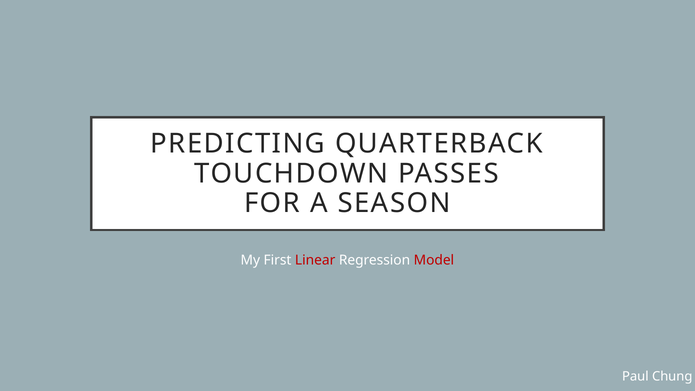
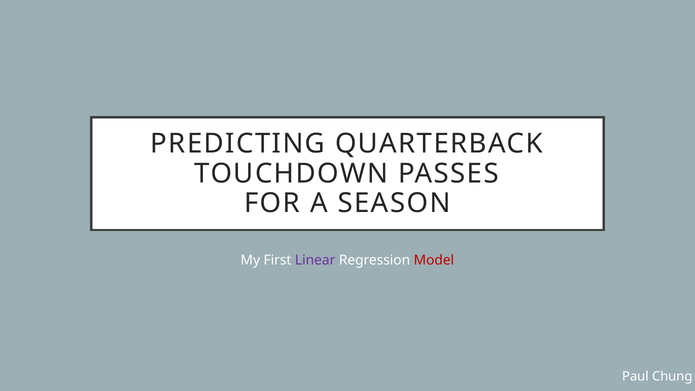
Linear colour: red -> purple (315, 260)
